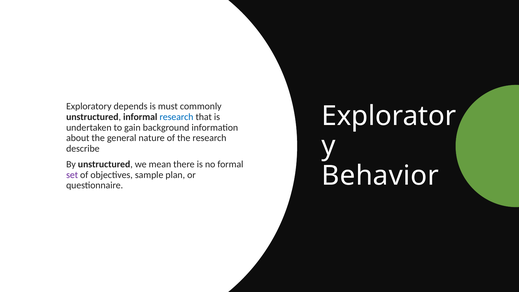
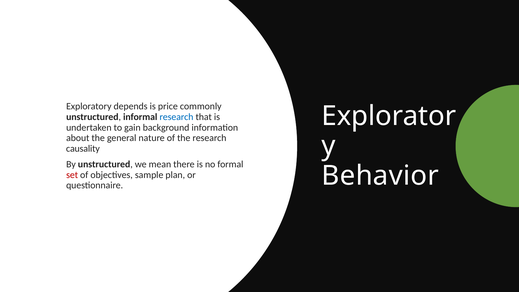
must: must -> price (168, 106)
describe: describe -> causality (83, 148)
set colour: purple -> red (72, 175)
